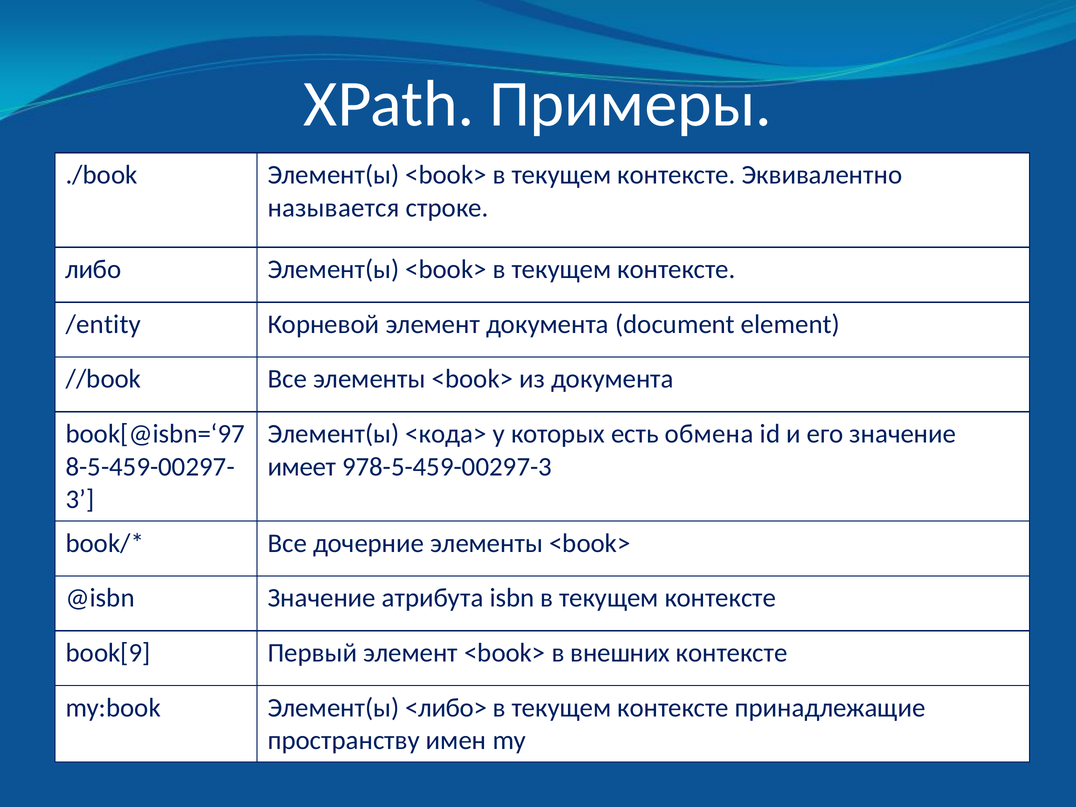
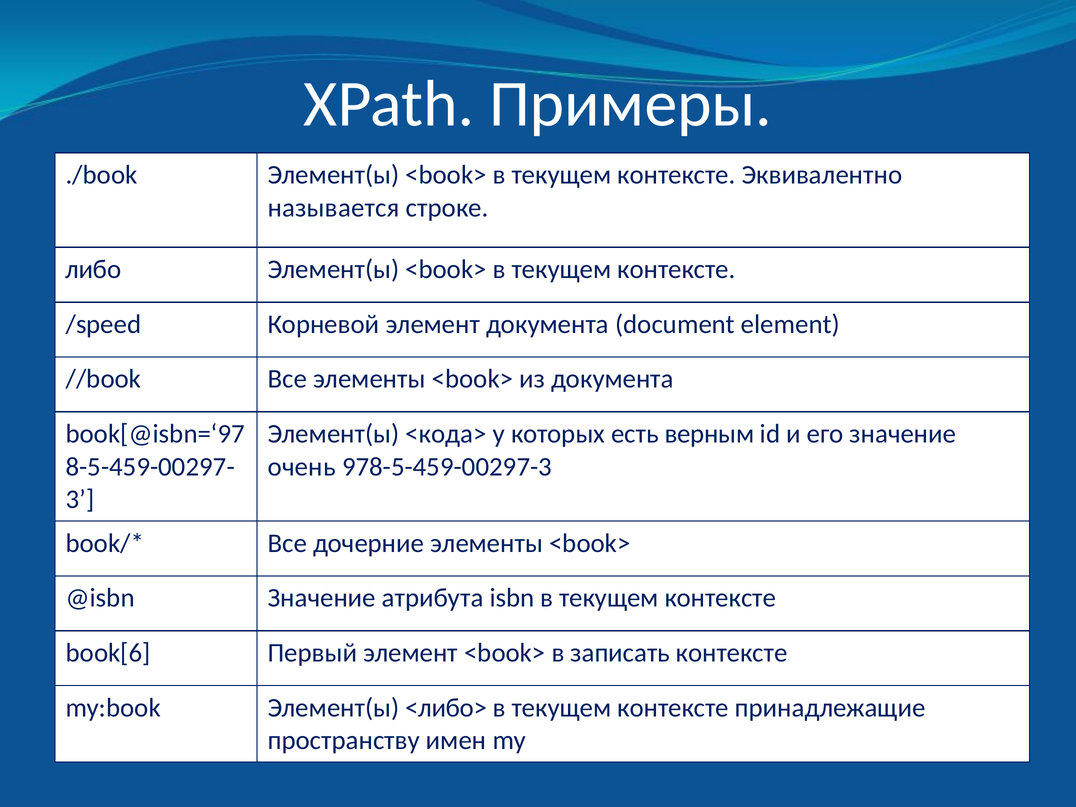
/entity: /entity -> /speed (103, 324)
обмена: обмена -> верным (709, 434)
имеет: имеет -> очень (302, 467)
book[9: book[9 -> book[6 (108, 653)
внешних: внешних -> записать (620, 653)
